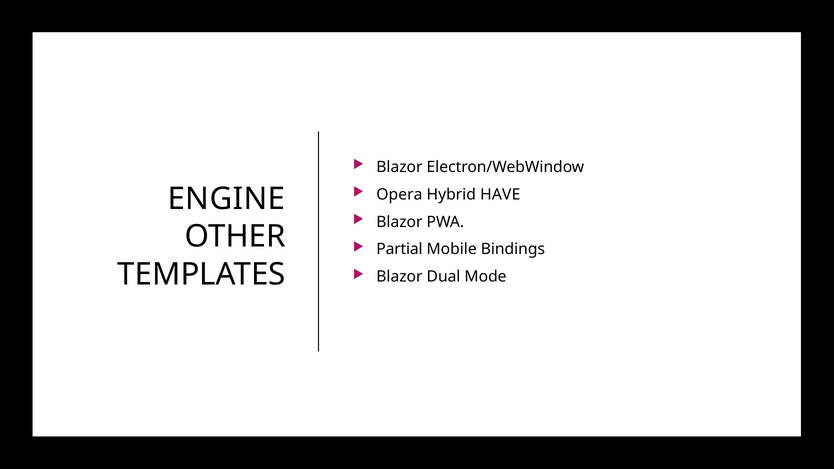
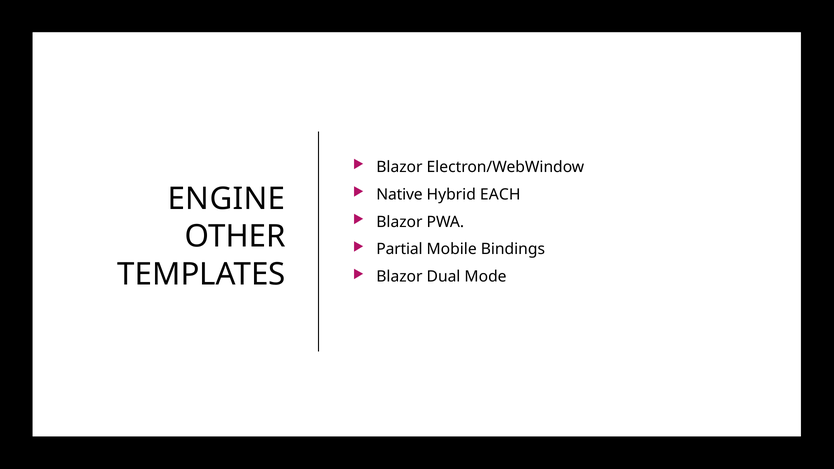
Opera: Opera -> Native (400, 194)
HAVE: HAVE -> EACH (500, 194)
